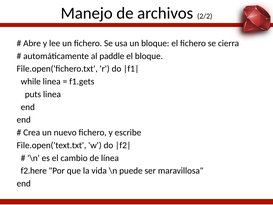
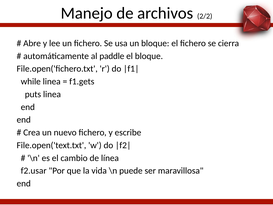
f2.here: f2.here -> f2.usar (34, 171)
